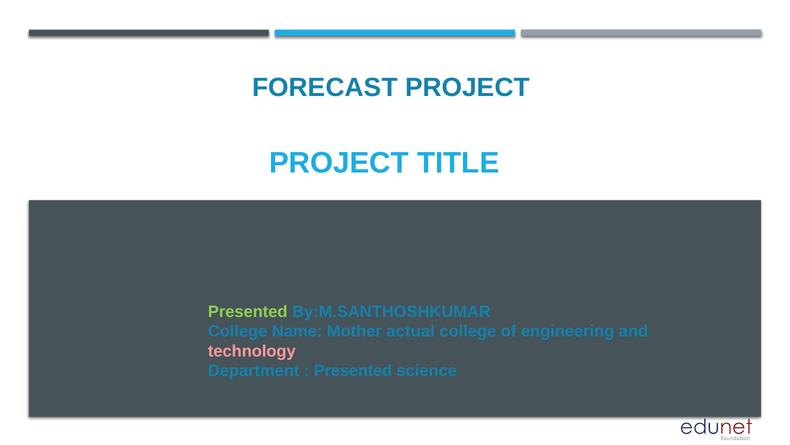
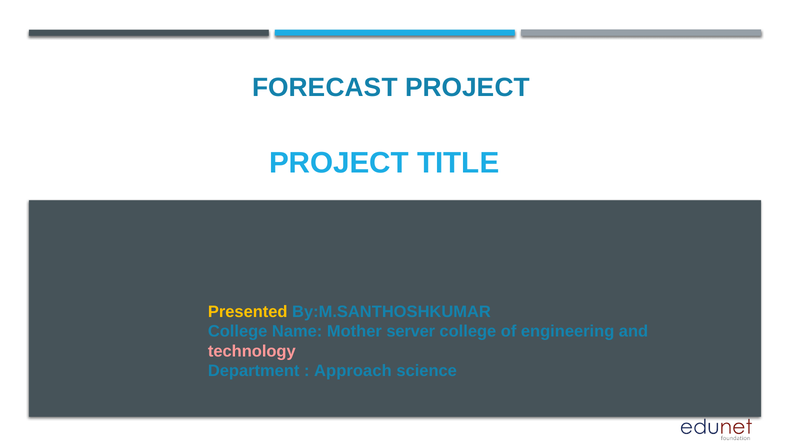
Presented colour: light green -> yellow (248, 311)
actual: actual -> server (411, 331)
Presented: Presented -> Approach (353, 370)
